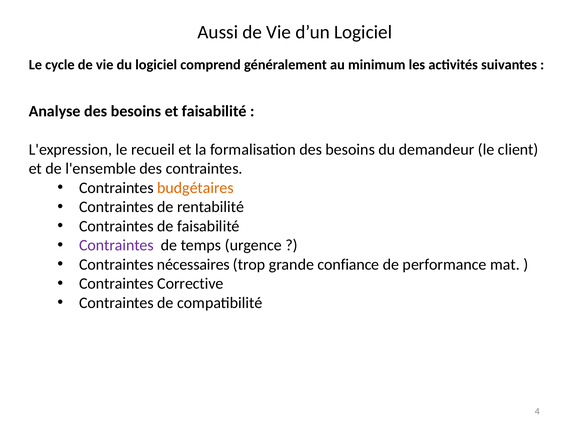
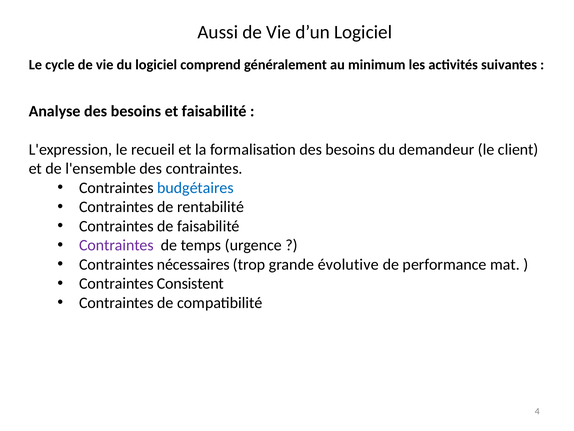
budgétaires colour: orange -> blue (195, 188)
confiance: confiance -> évolutive (348, 264)
Corrective: Corrective -> Consistent (190, 283)
